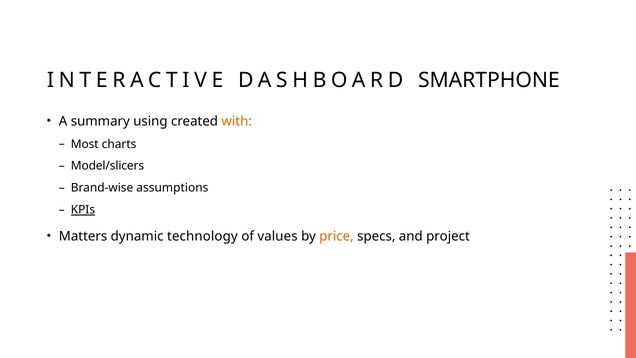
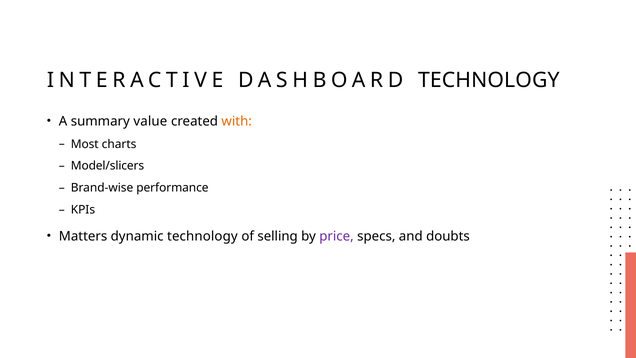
DASHBOARD SMARTPHONE: SMARTPHONE -> TECHNOLOGY (489, 80)
using: using -> value (150, 121)
assumptions: assumptions -> performance (172, 188)
KPIs underline: present -> none (83, 210)
values: values -> selling (278, 236)
price colour: orange -> purple (336, 236)
project: project -> doubts (448, 236)
